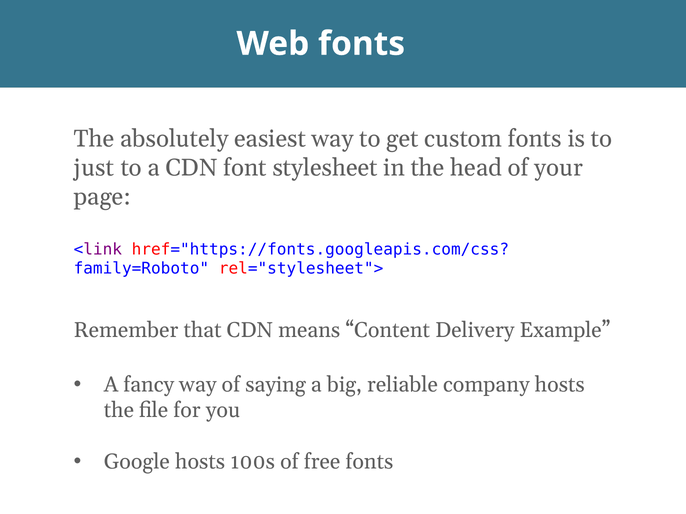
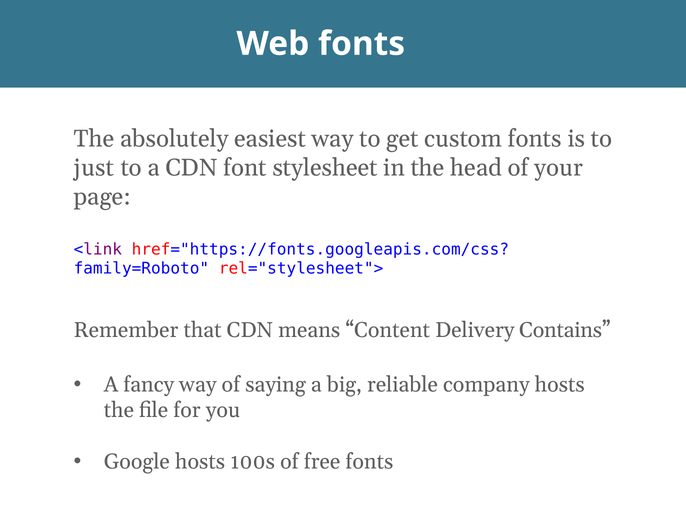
Example: Example -> Contains (565, 330)
